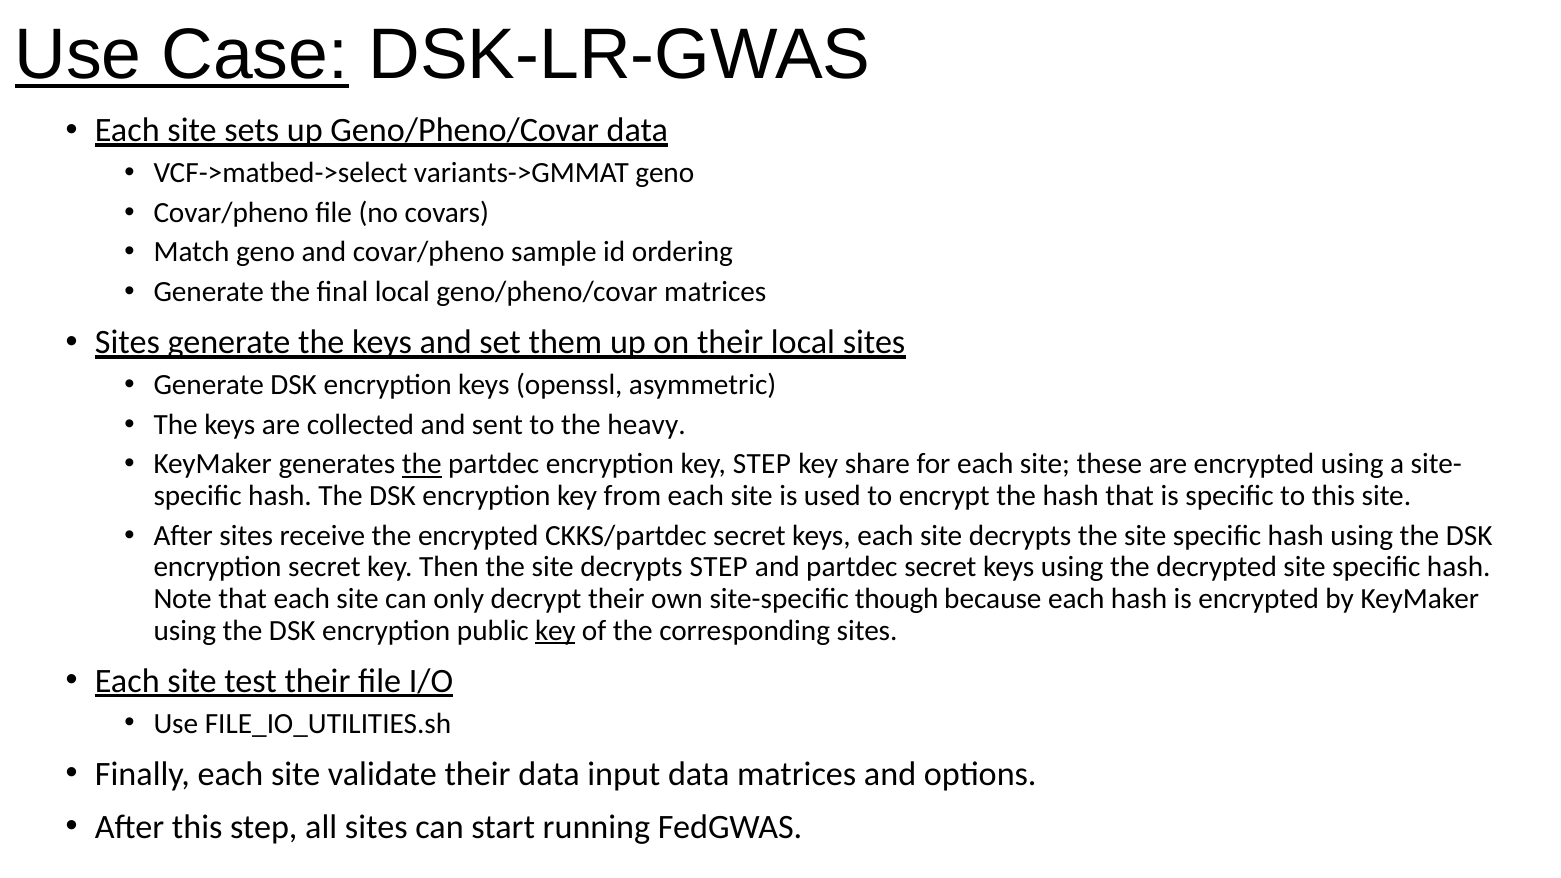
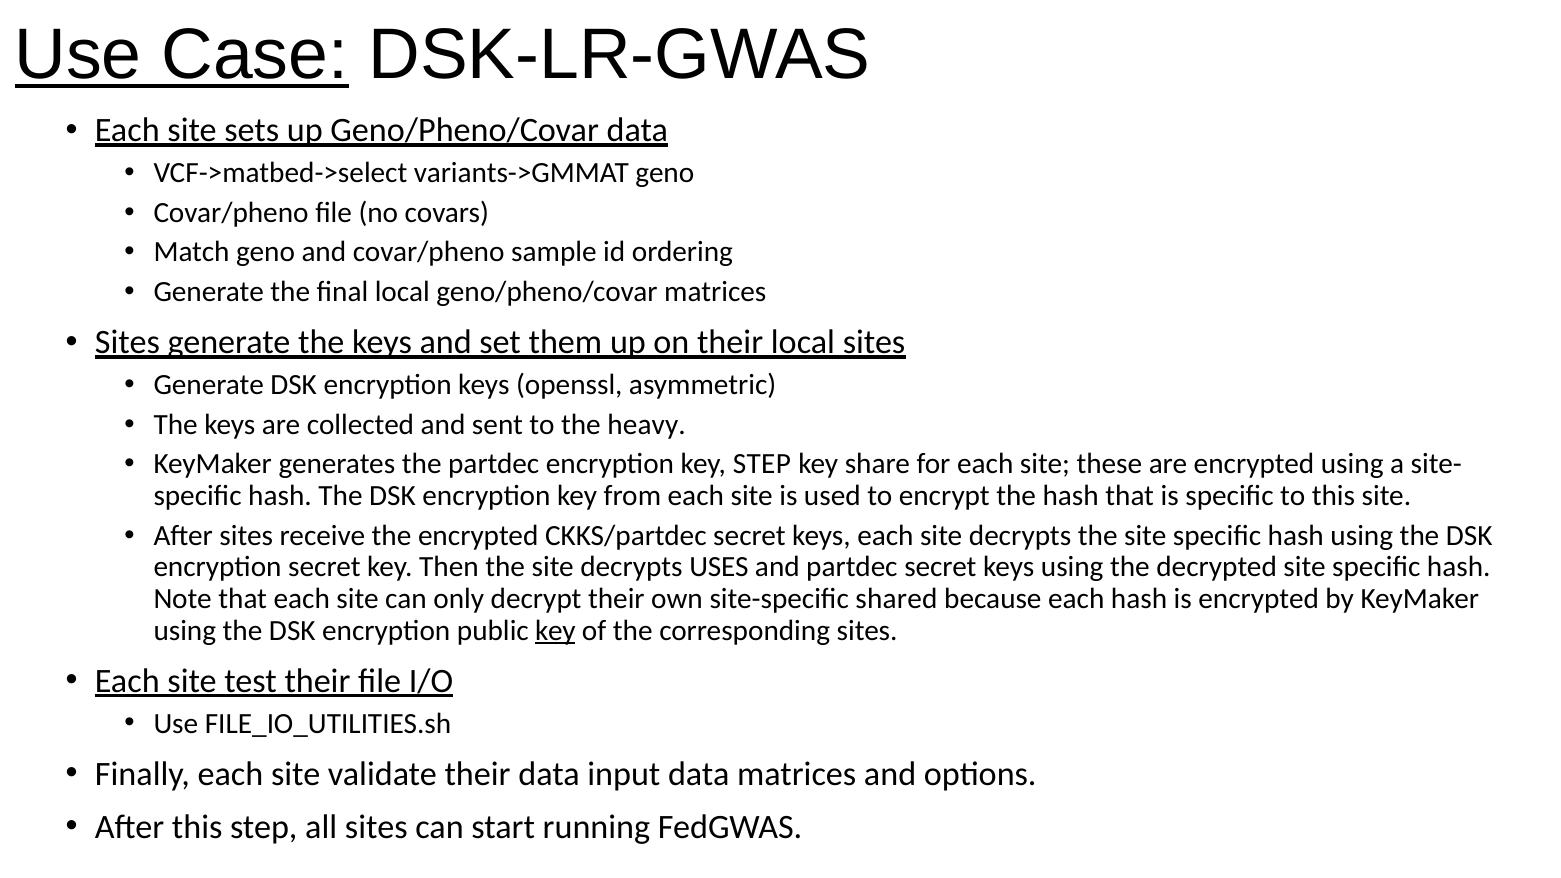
the underline: present -> none (422, 464)
decrypts STEP: STEP -> USES (719, 567)
though: though -> shared (896, 599)
